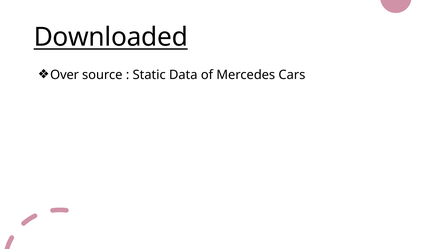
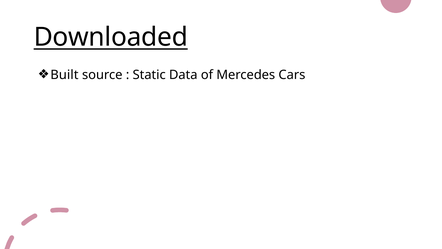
Over: Over -> Built (64, 75)
